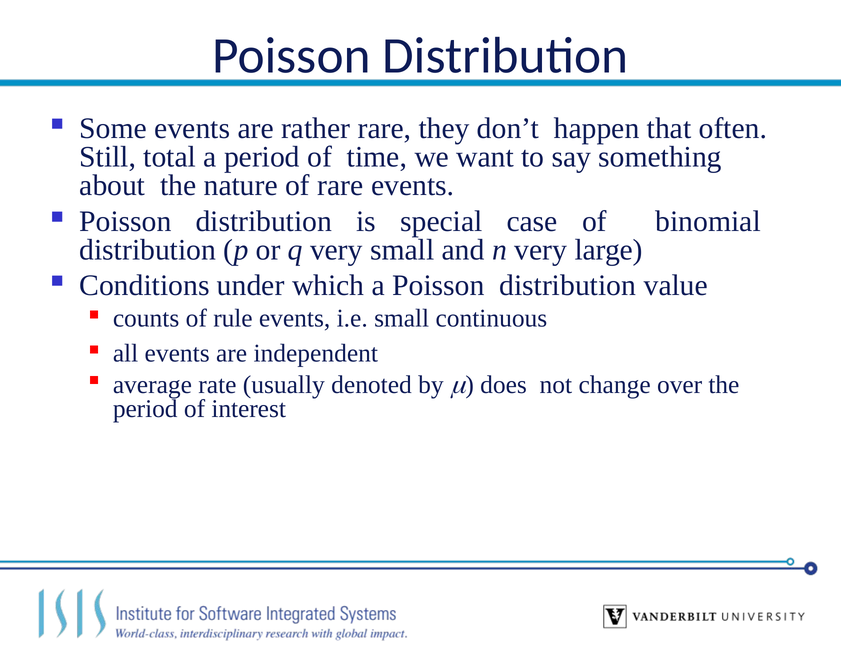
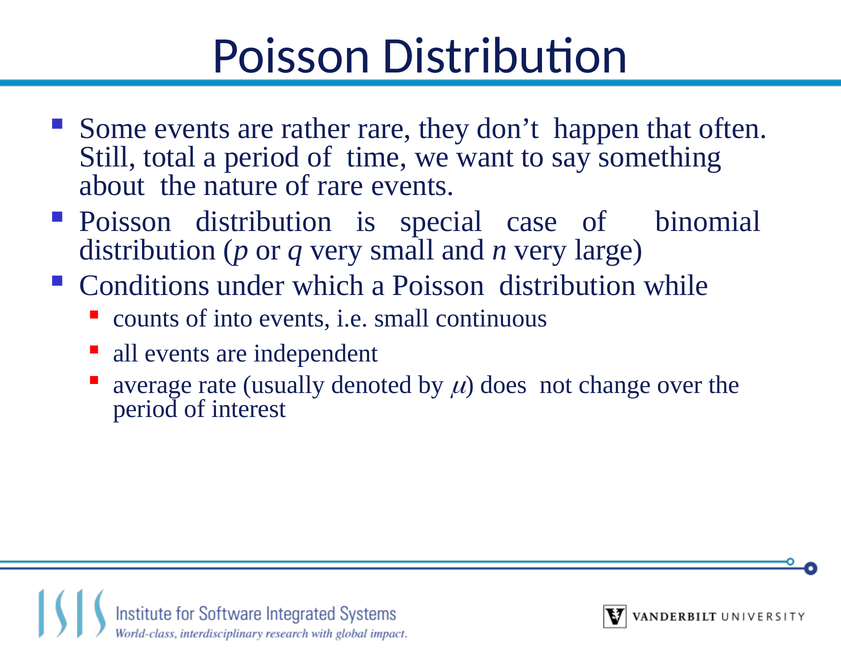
value: value -> while (676, 285)
rule: rule -> into (233, 318)
